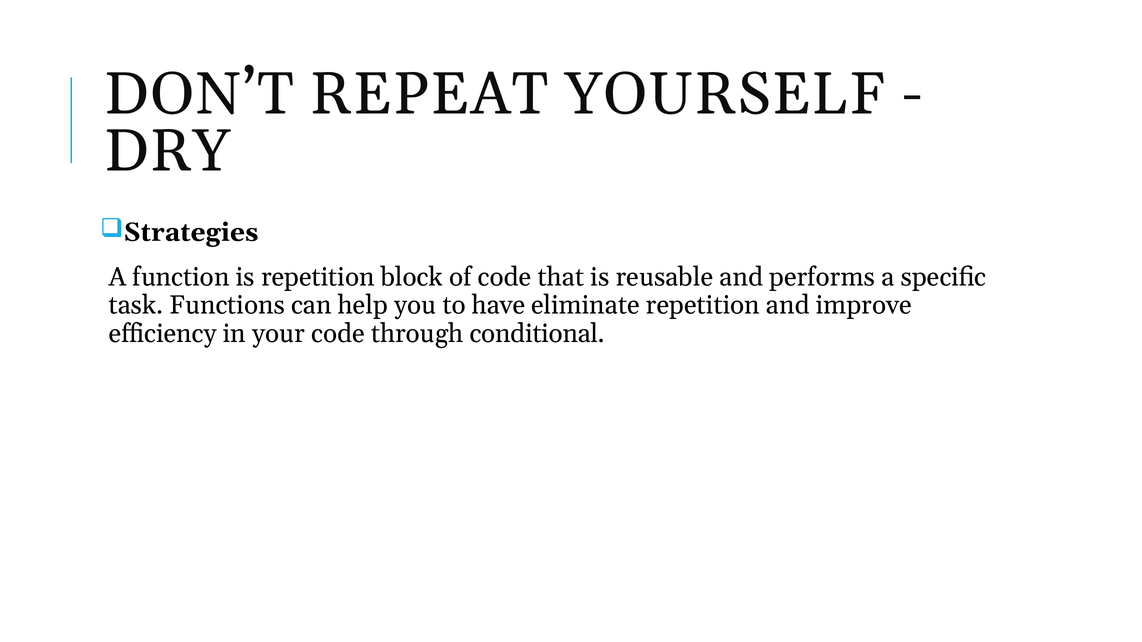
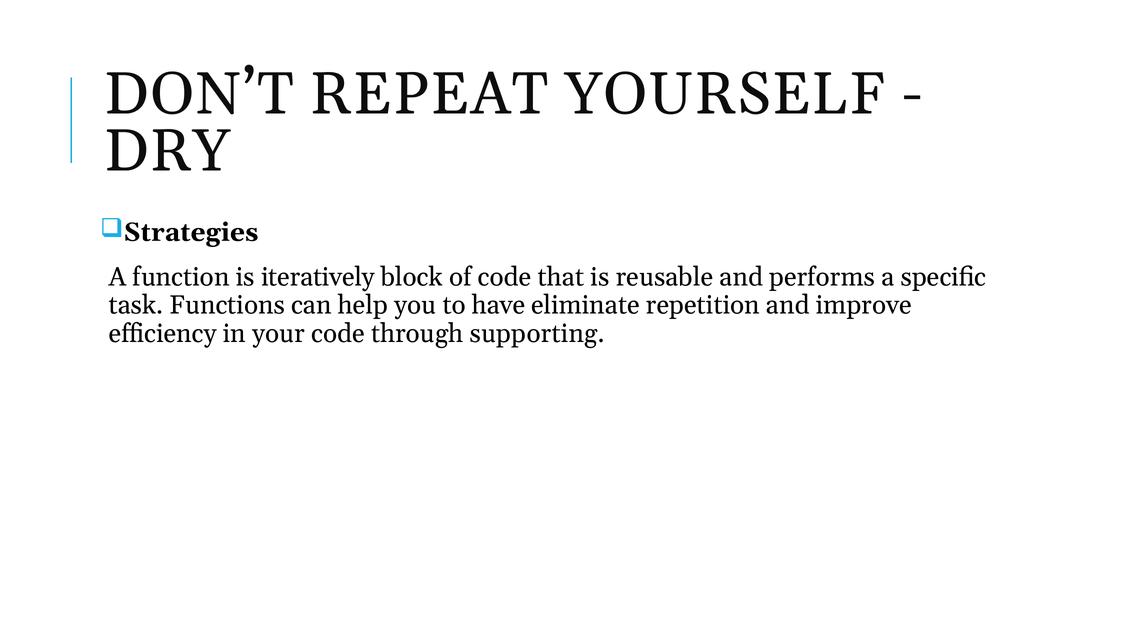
is repetition: repetition -> iteratively (318, 277)
conditional: conditional -> supporting (537, 334)
